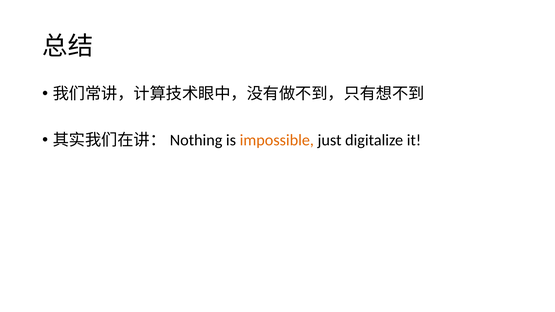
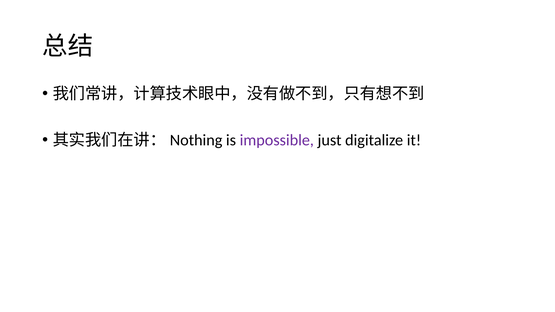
impossible colour: orange -> purple (277, 140)
